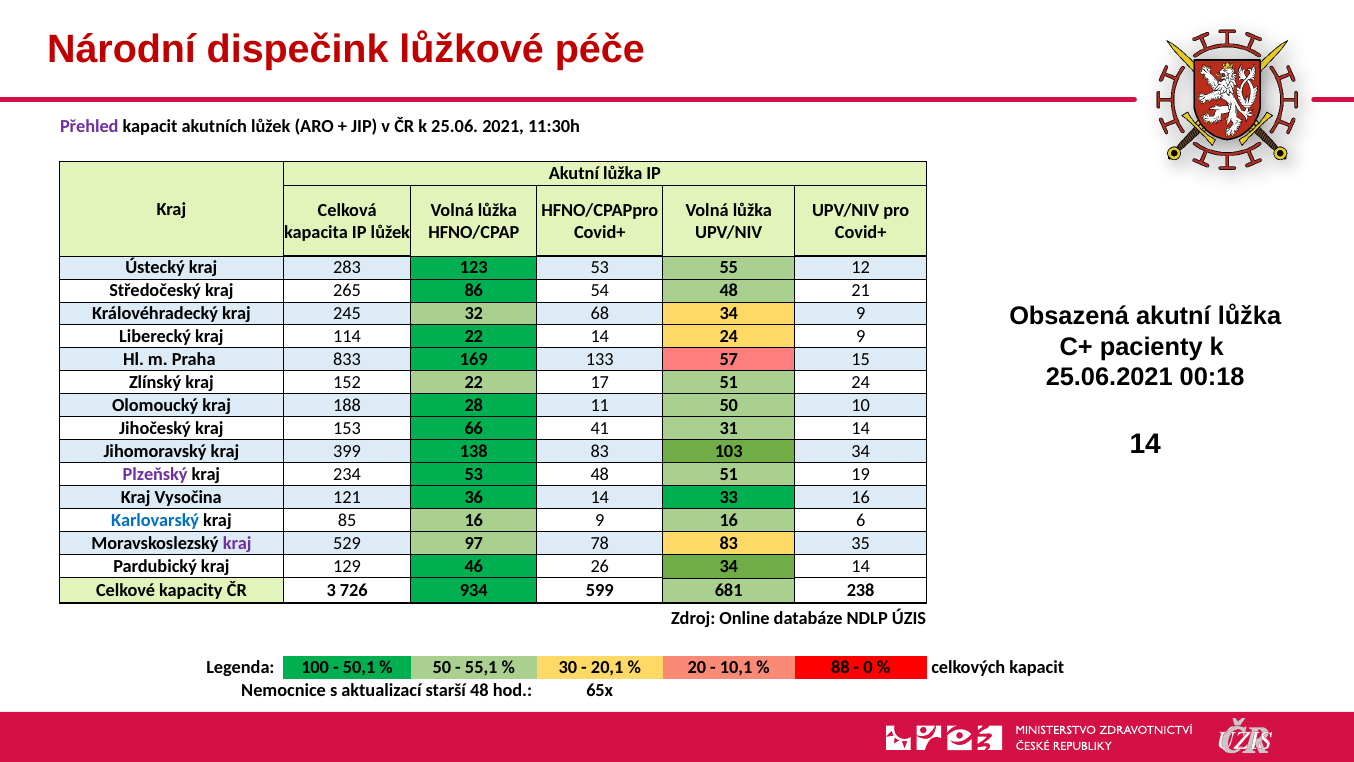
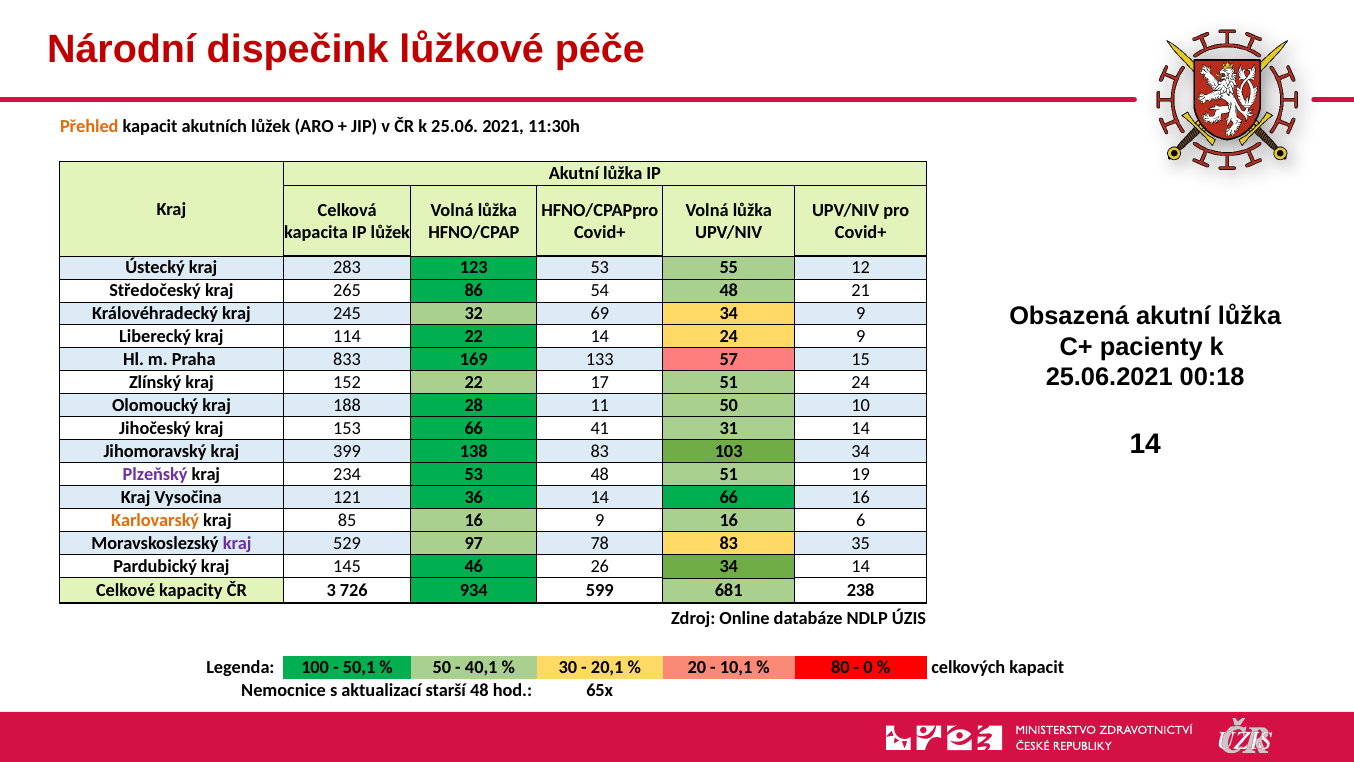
Přehled colour: purple -> orange (89, 126)
68: 68 -> 69 (600, 314)
14 33: 33 -> 66 (729, 497)
Karlovarský colour: blue -> orange (155, 520)
129: 129 -> 145 (347, 566)
55,1: 55,1 -> 40,1 (481, 667)
88: 88 -> 80 (840, 667)
